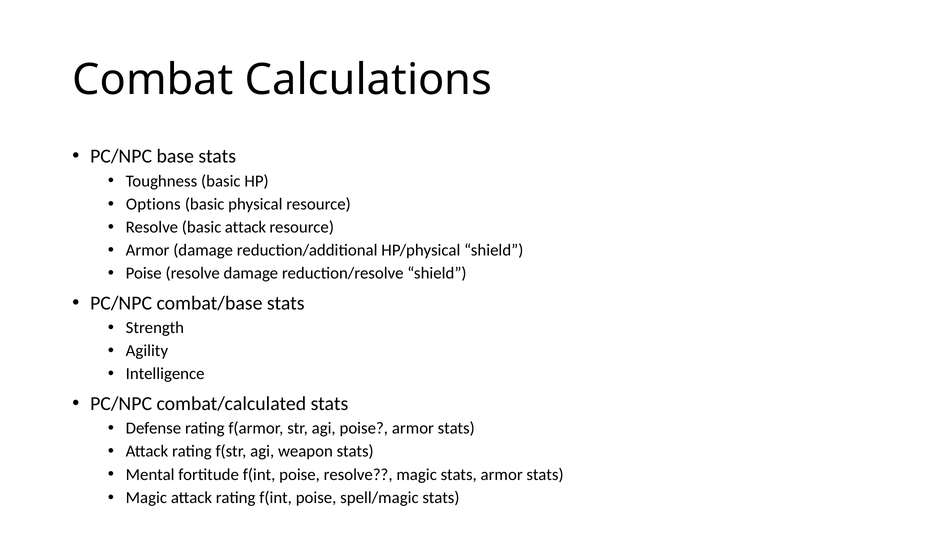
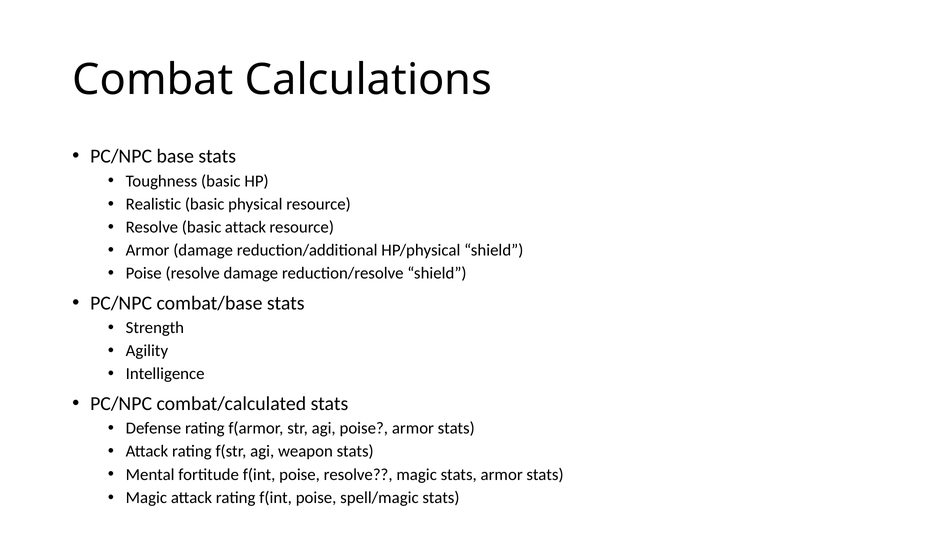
Options: Options -> Realistic (153, 204)
